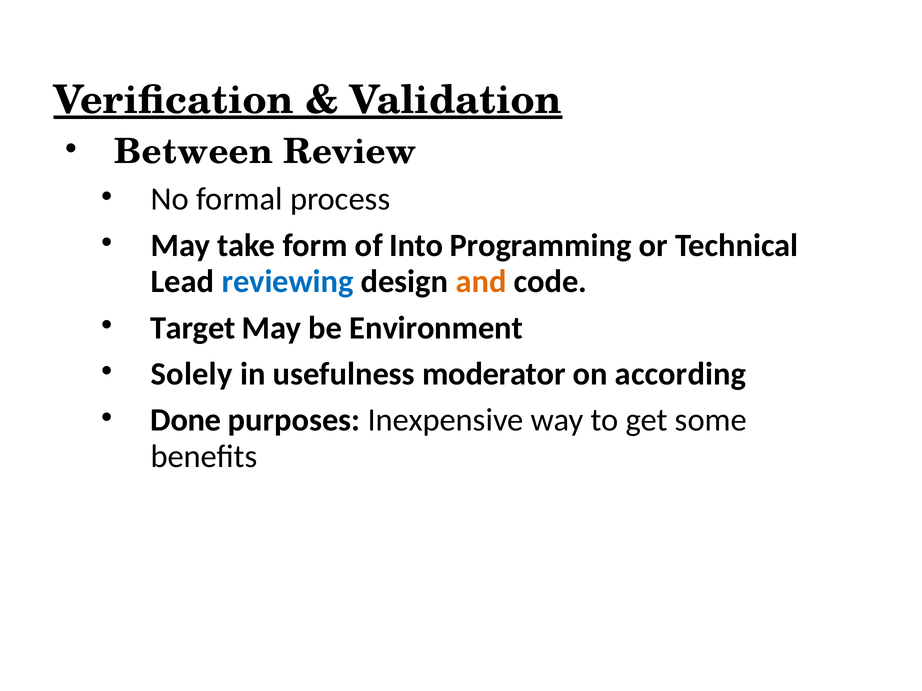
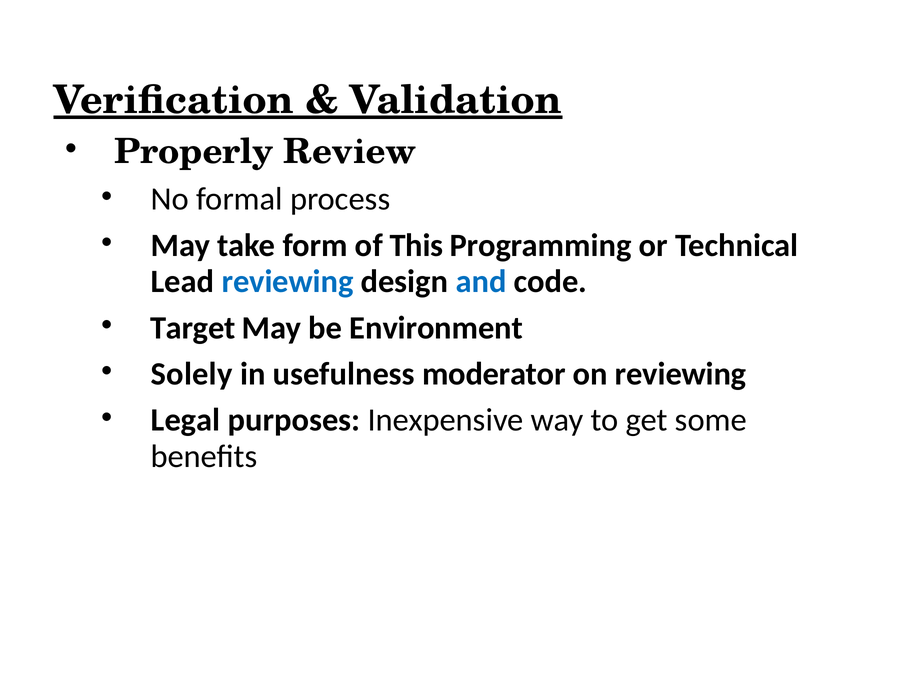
Between: Between -> Properly (194, 152)
Into: Into -> This (416, 245)
and colour: orange -> blue (481, 282)
on according: according -> reviewing (681, 374)
Done: Done -> Legal (186, 420)
